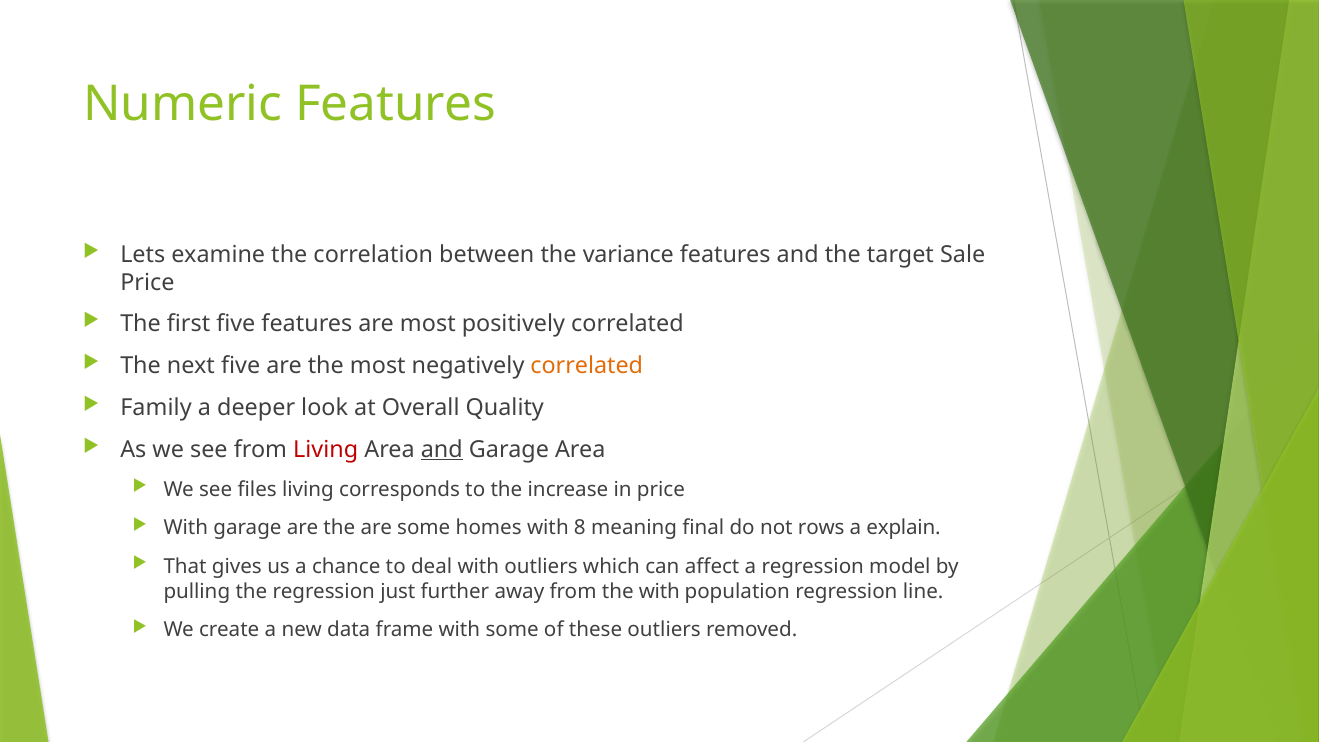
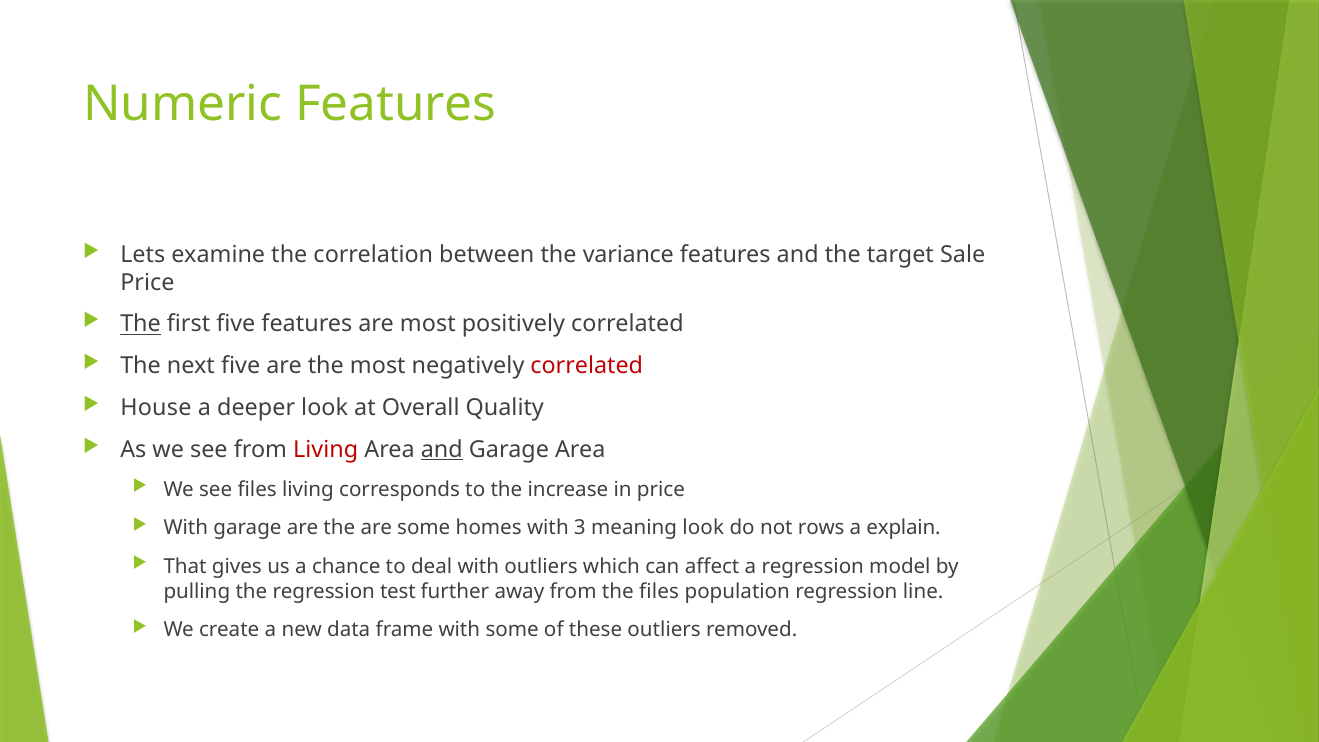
The underline: none -> present (141, 324)
correlated colour: orange -> red (587, 366)
Family: Family -> House (156, 408)
8: 8 -> 3 (580, 528)
meaning final: final -> look (703, 528)
just: just -> test (398, 591)
the with: with -> files (659, 591)
